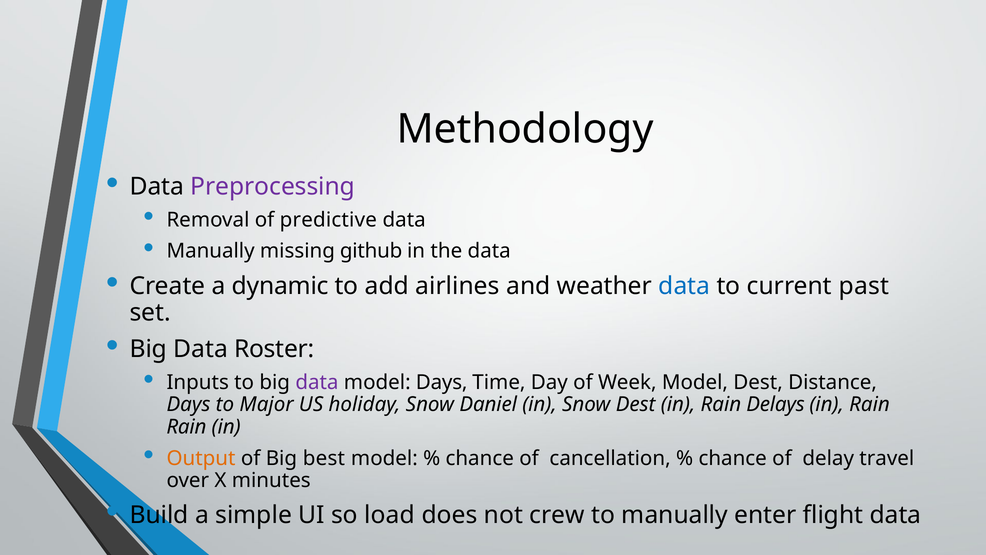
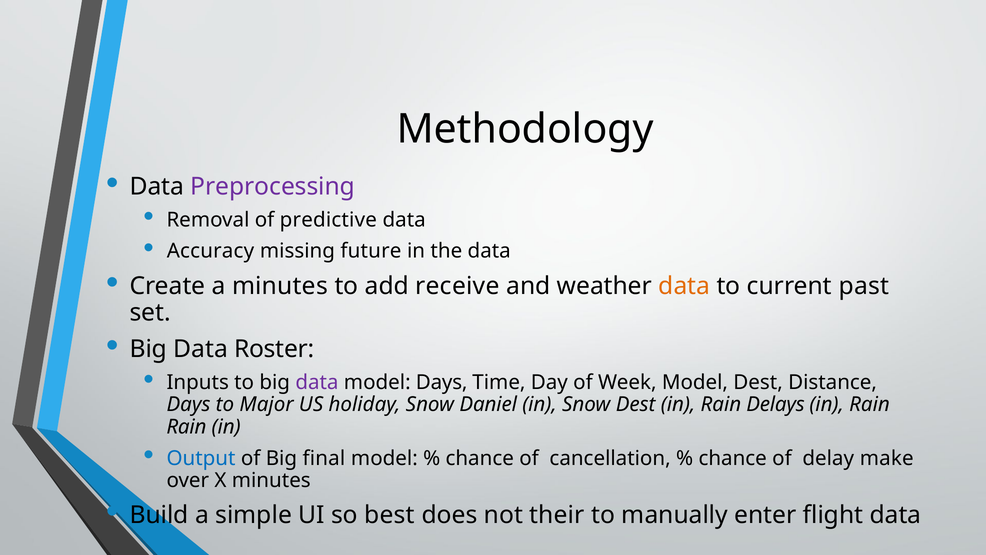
Manually: Manually -> Accuracy (210, 251)
github: github -> future (371, 251)
a dynamic: dynamic -> minutes (280, 286)
airlines: airlines -> receive (457, 286)
data colour: blue -> orange (684, 286)
Output colour: orange -> blue (201, 458)
best: best -> final (324, 458)
travel: travel -> make (887, 458)
load: load -> best (390, 515)
crew: crew -> their (557, 515)
